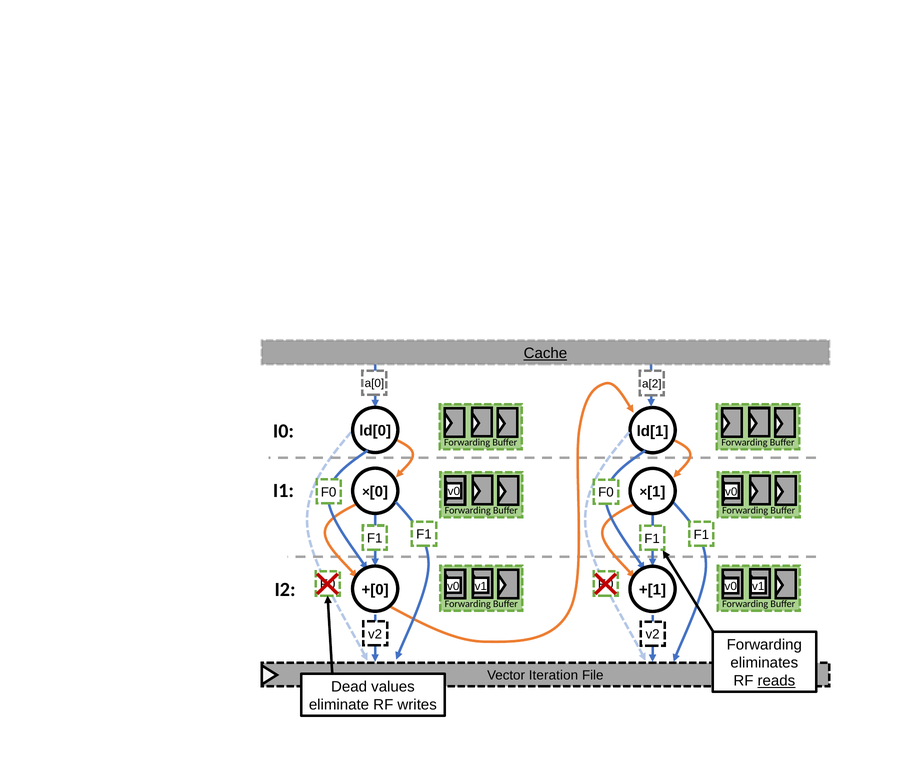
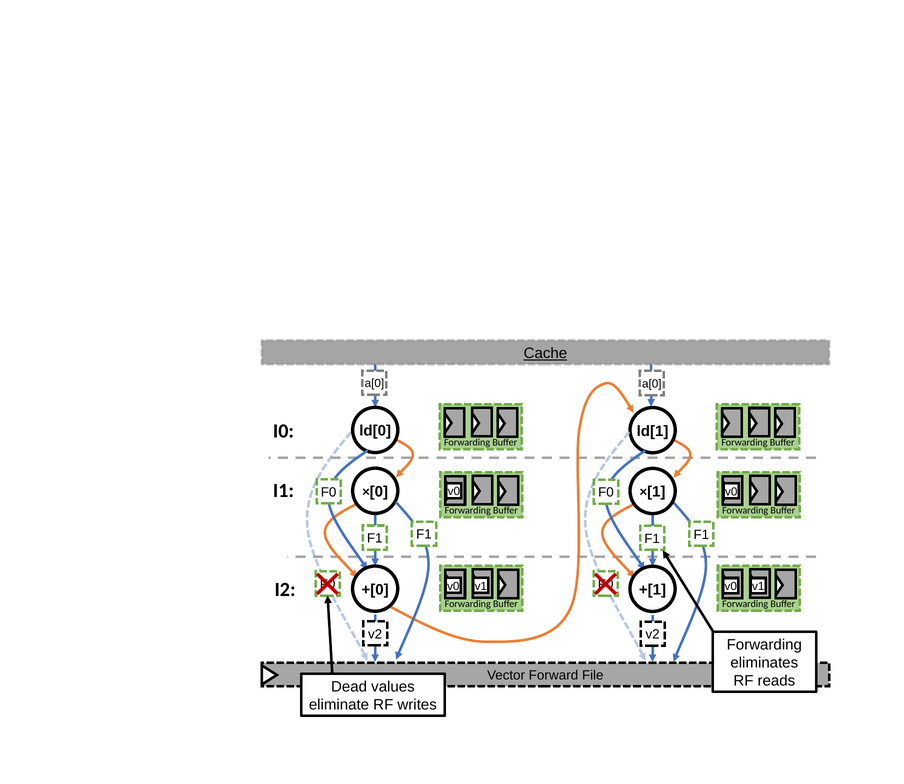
a[2: a[2 -> a[0 (652, 384)
Iteration: Iteration -> Forward (553, 675)
reads underline: present -> none (776, 681)
